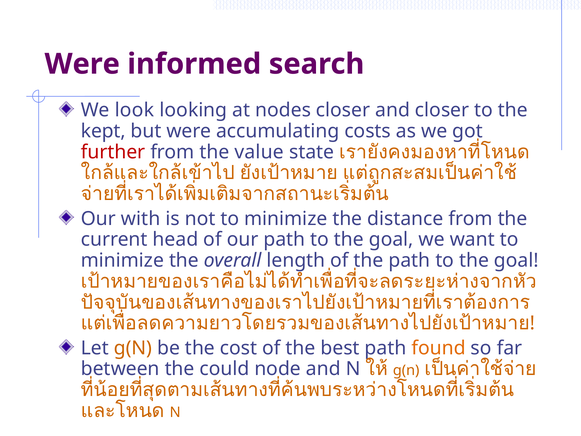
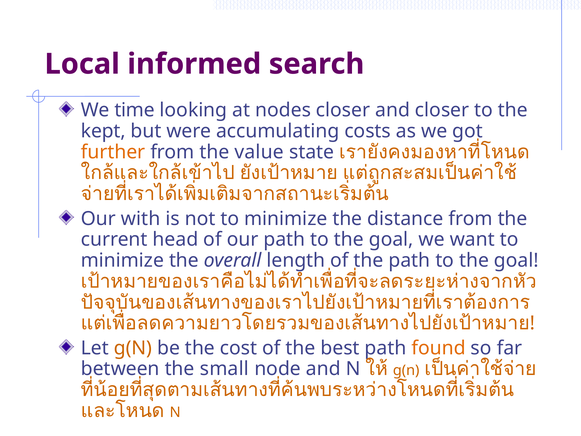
Were: Were -> Local (82, 64)
look: look -> time (135, 110)
further colour: red -> orange (113, 152)
could: could -> small (224, 369)
